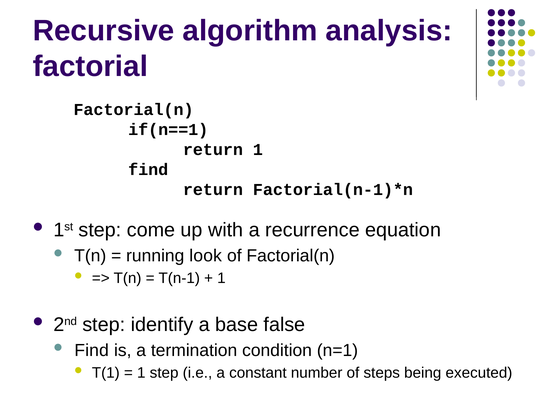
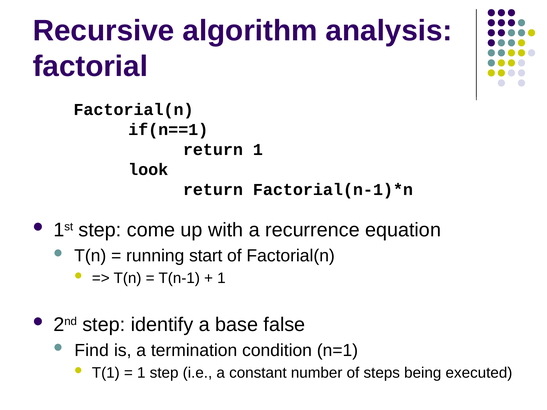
find: find -> look (148, 170)
look: look -> start (206, 256)
